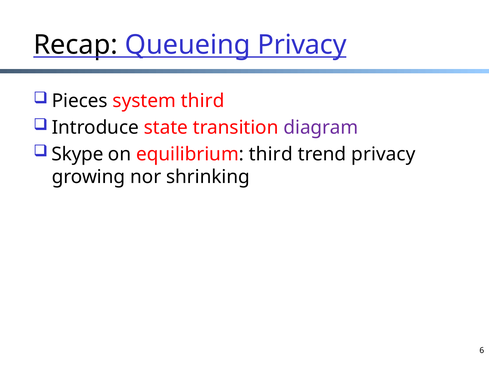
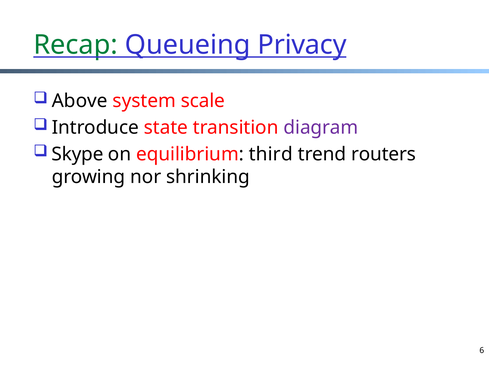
Recap colour: black -> green (76, 45)
Pieces: Pieces -> Above (80, 101)
system third: third -> scale (203, 101)
trend privacy: privacy -> routers (384, 154)
